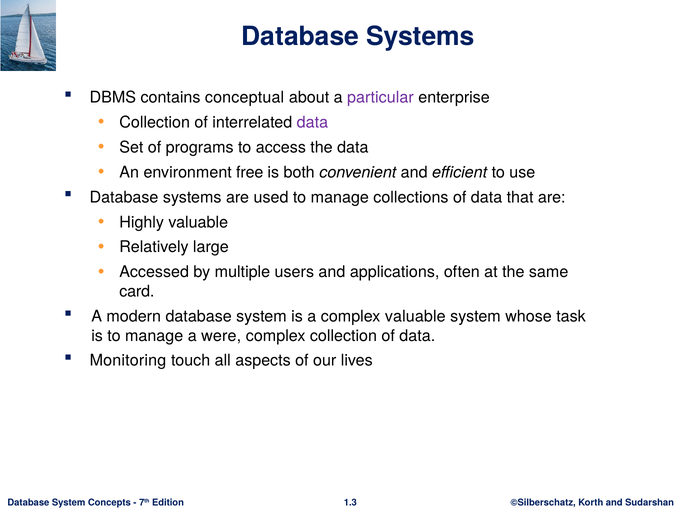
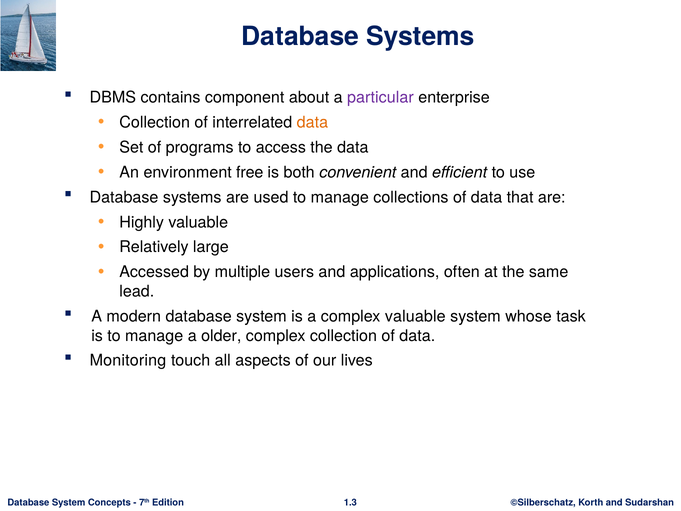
conceptual: conceptual -> component (245, 97)
data colour: purple -> orange (312, 122)
card: card -> lead (137, 291)
were: were -> older (221, 336)
